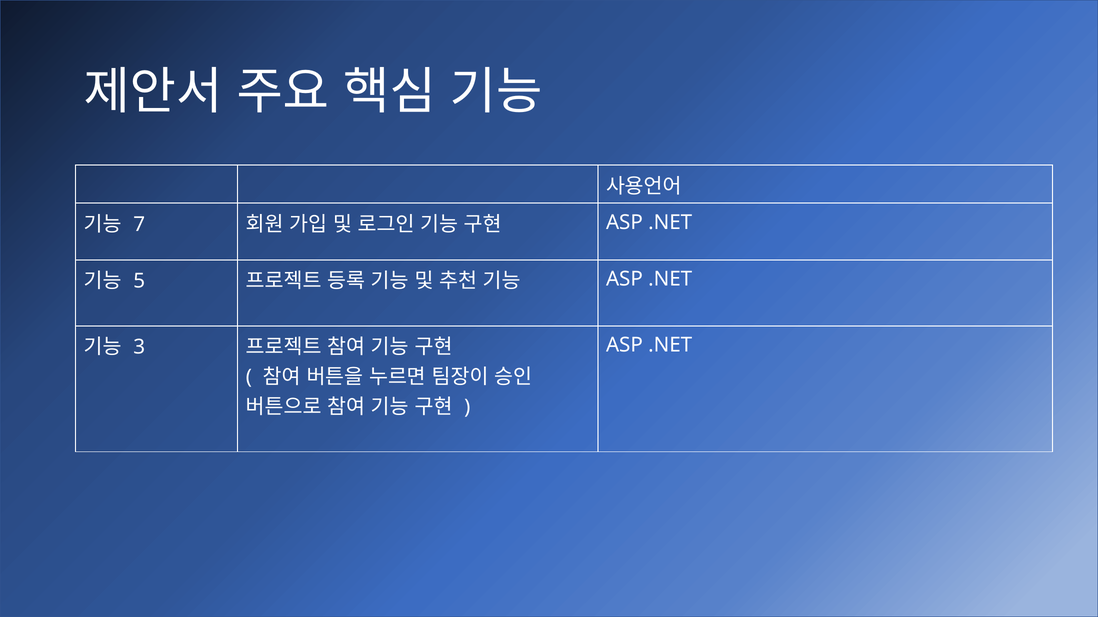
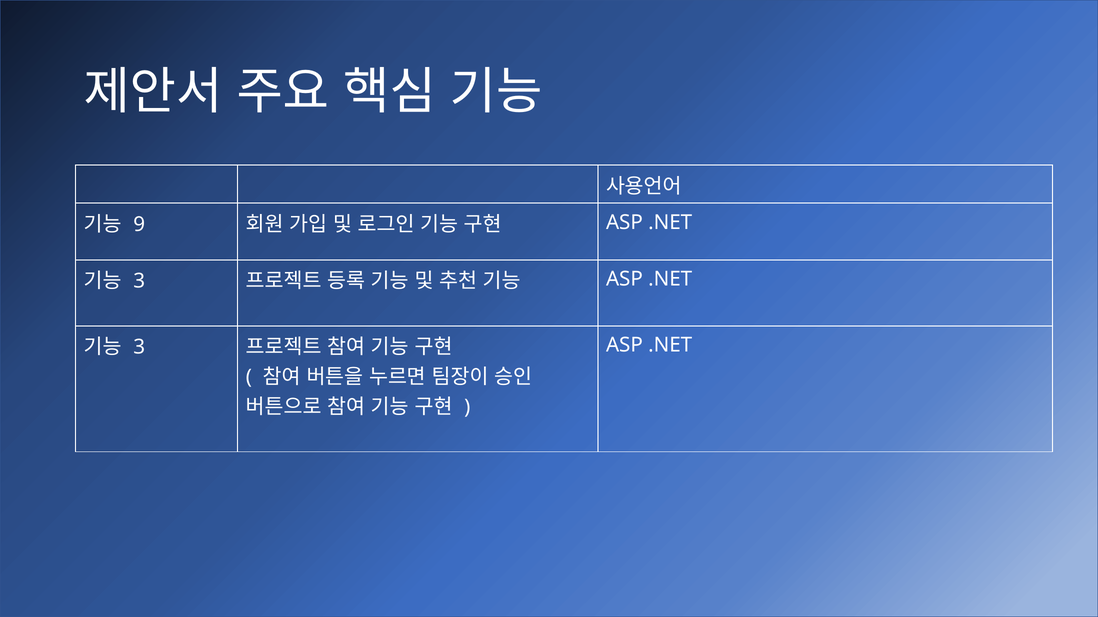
7: 7 -> 9 (139, 225)
5: 5 -> 3 (139, 281)
